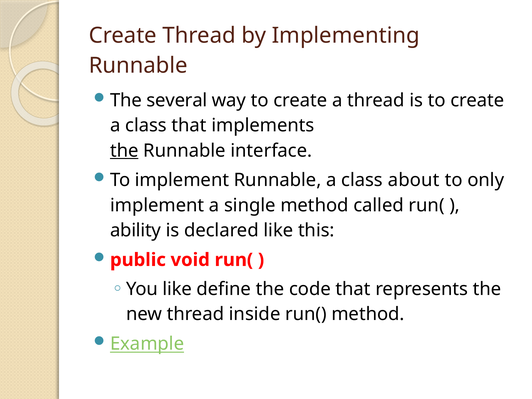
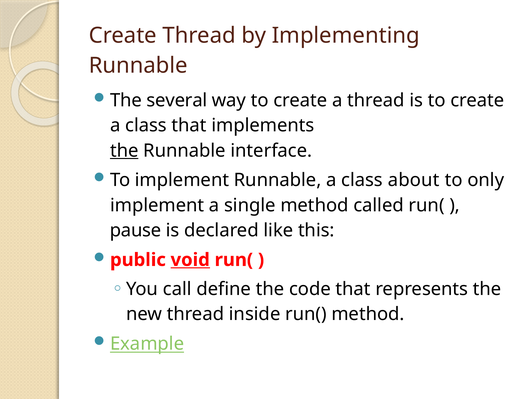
ability: ability -> pause (136, 230)
void underline: none -> present (190, 260)
You like: like -> call (177, 289)
